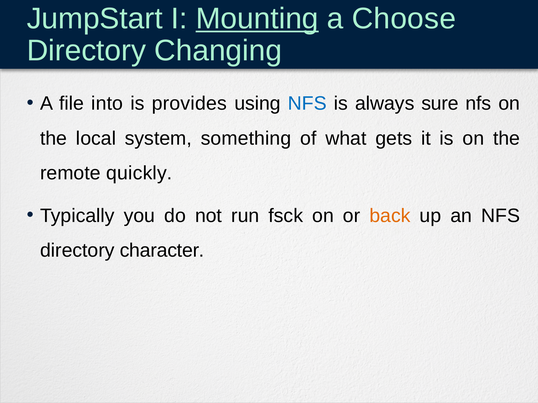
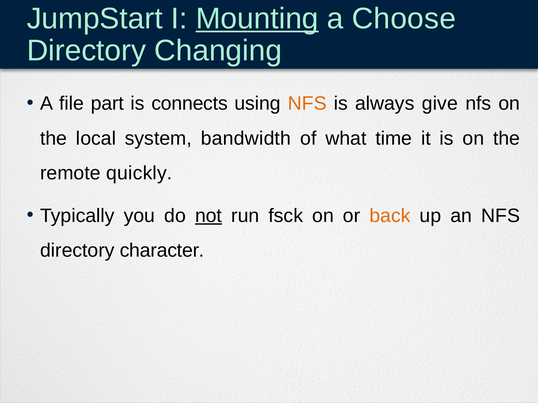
into: into -> part (107, 104)
provides: provides -> connects (190, 104)
NFS colour: blue -> orange (307, 104)
sure: sure -> give (440, 104)
something: something -> bandwidth (246, 139)
gets: gets -> time (394, 139)
not underline: none -> present (209, 216)
